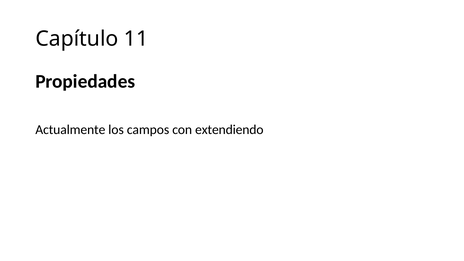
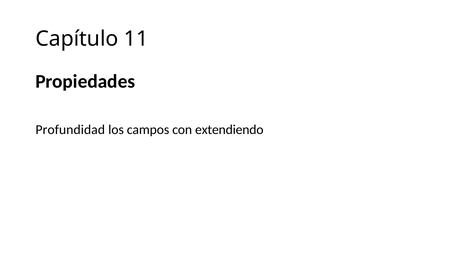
Actualmente: Actualmente -> Profundidad (70, 130)
